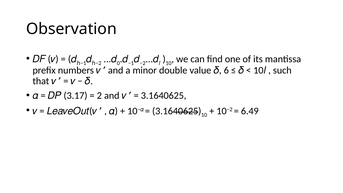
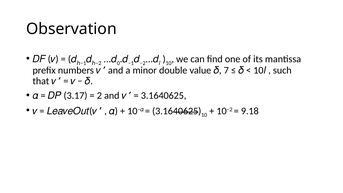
6: 6 -> 7 (226, 70)
6.49: 6.49 -> 9.18 (250, 111)
